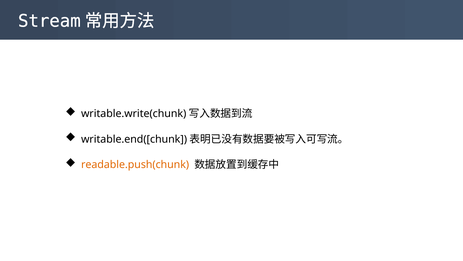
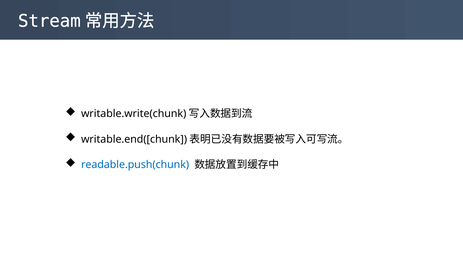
readable.push(chunk colour: orange -> blue (135, 164)
